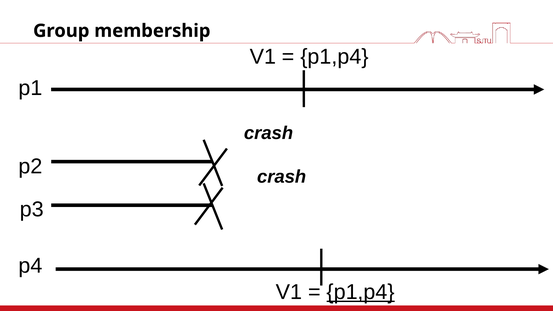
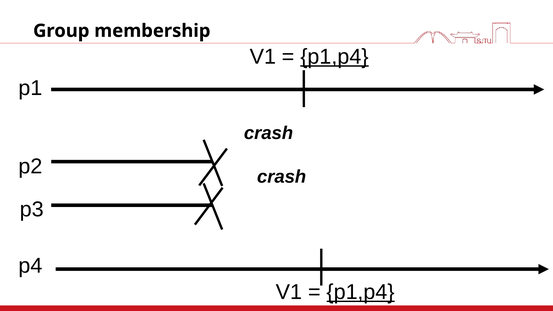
p1,p4 underline: none -> present (335, 57)
